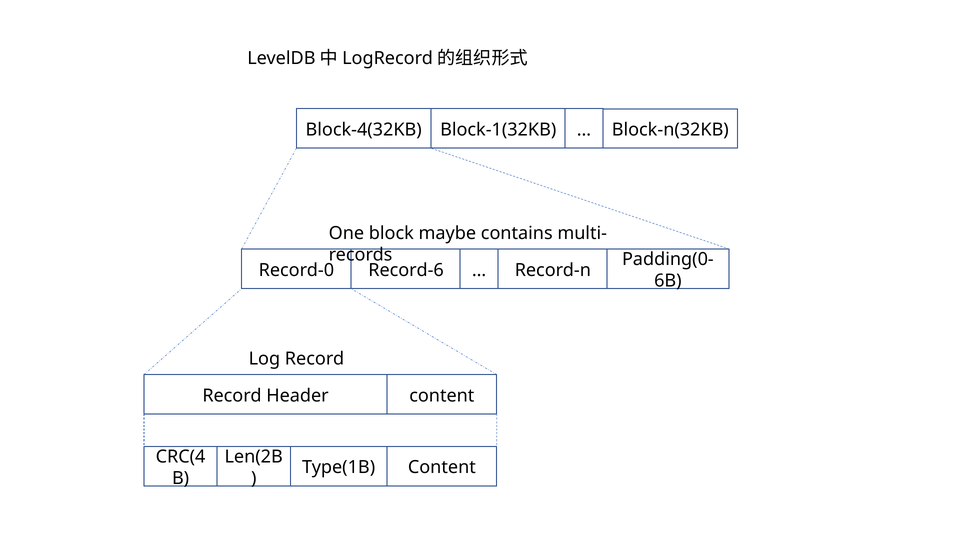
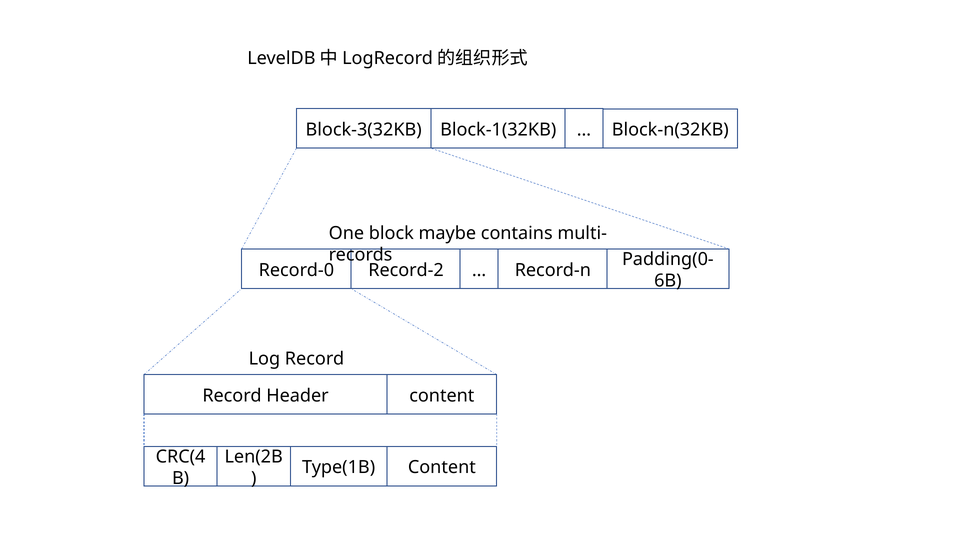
Block-4(32KB: Block-4(32KB -> Block-3(32KB (364, 130)
Record-6: Record-6 -> Record-2 (406, 270)
